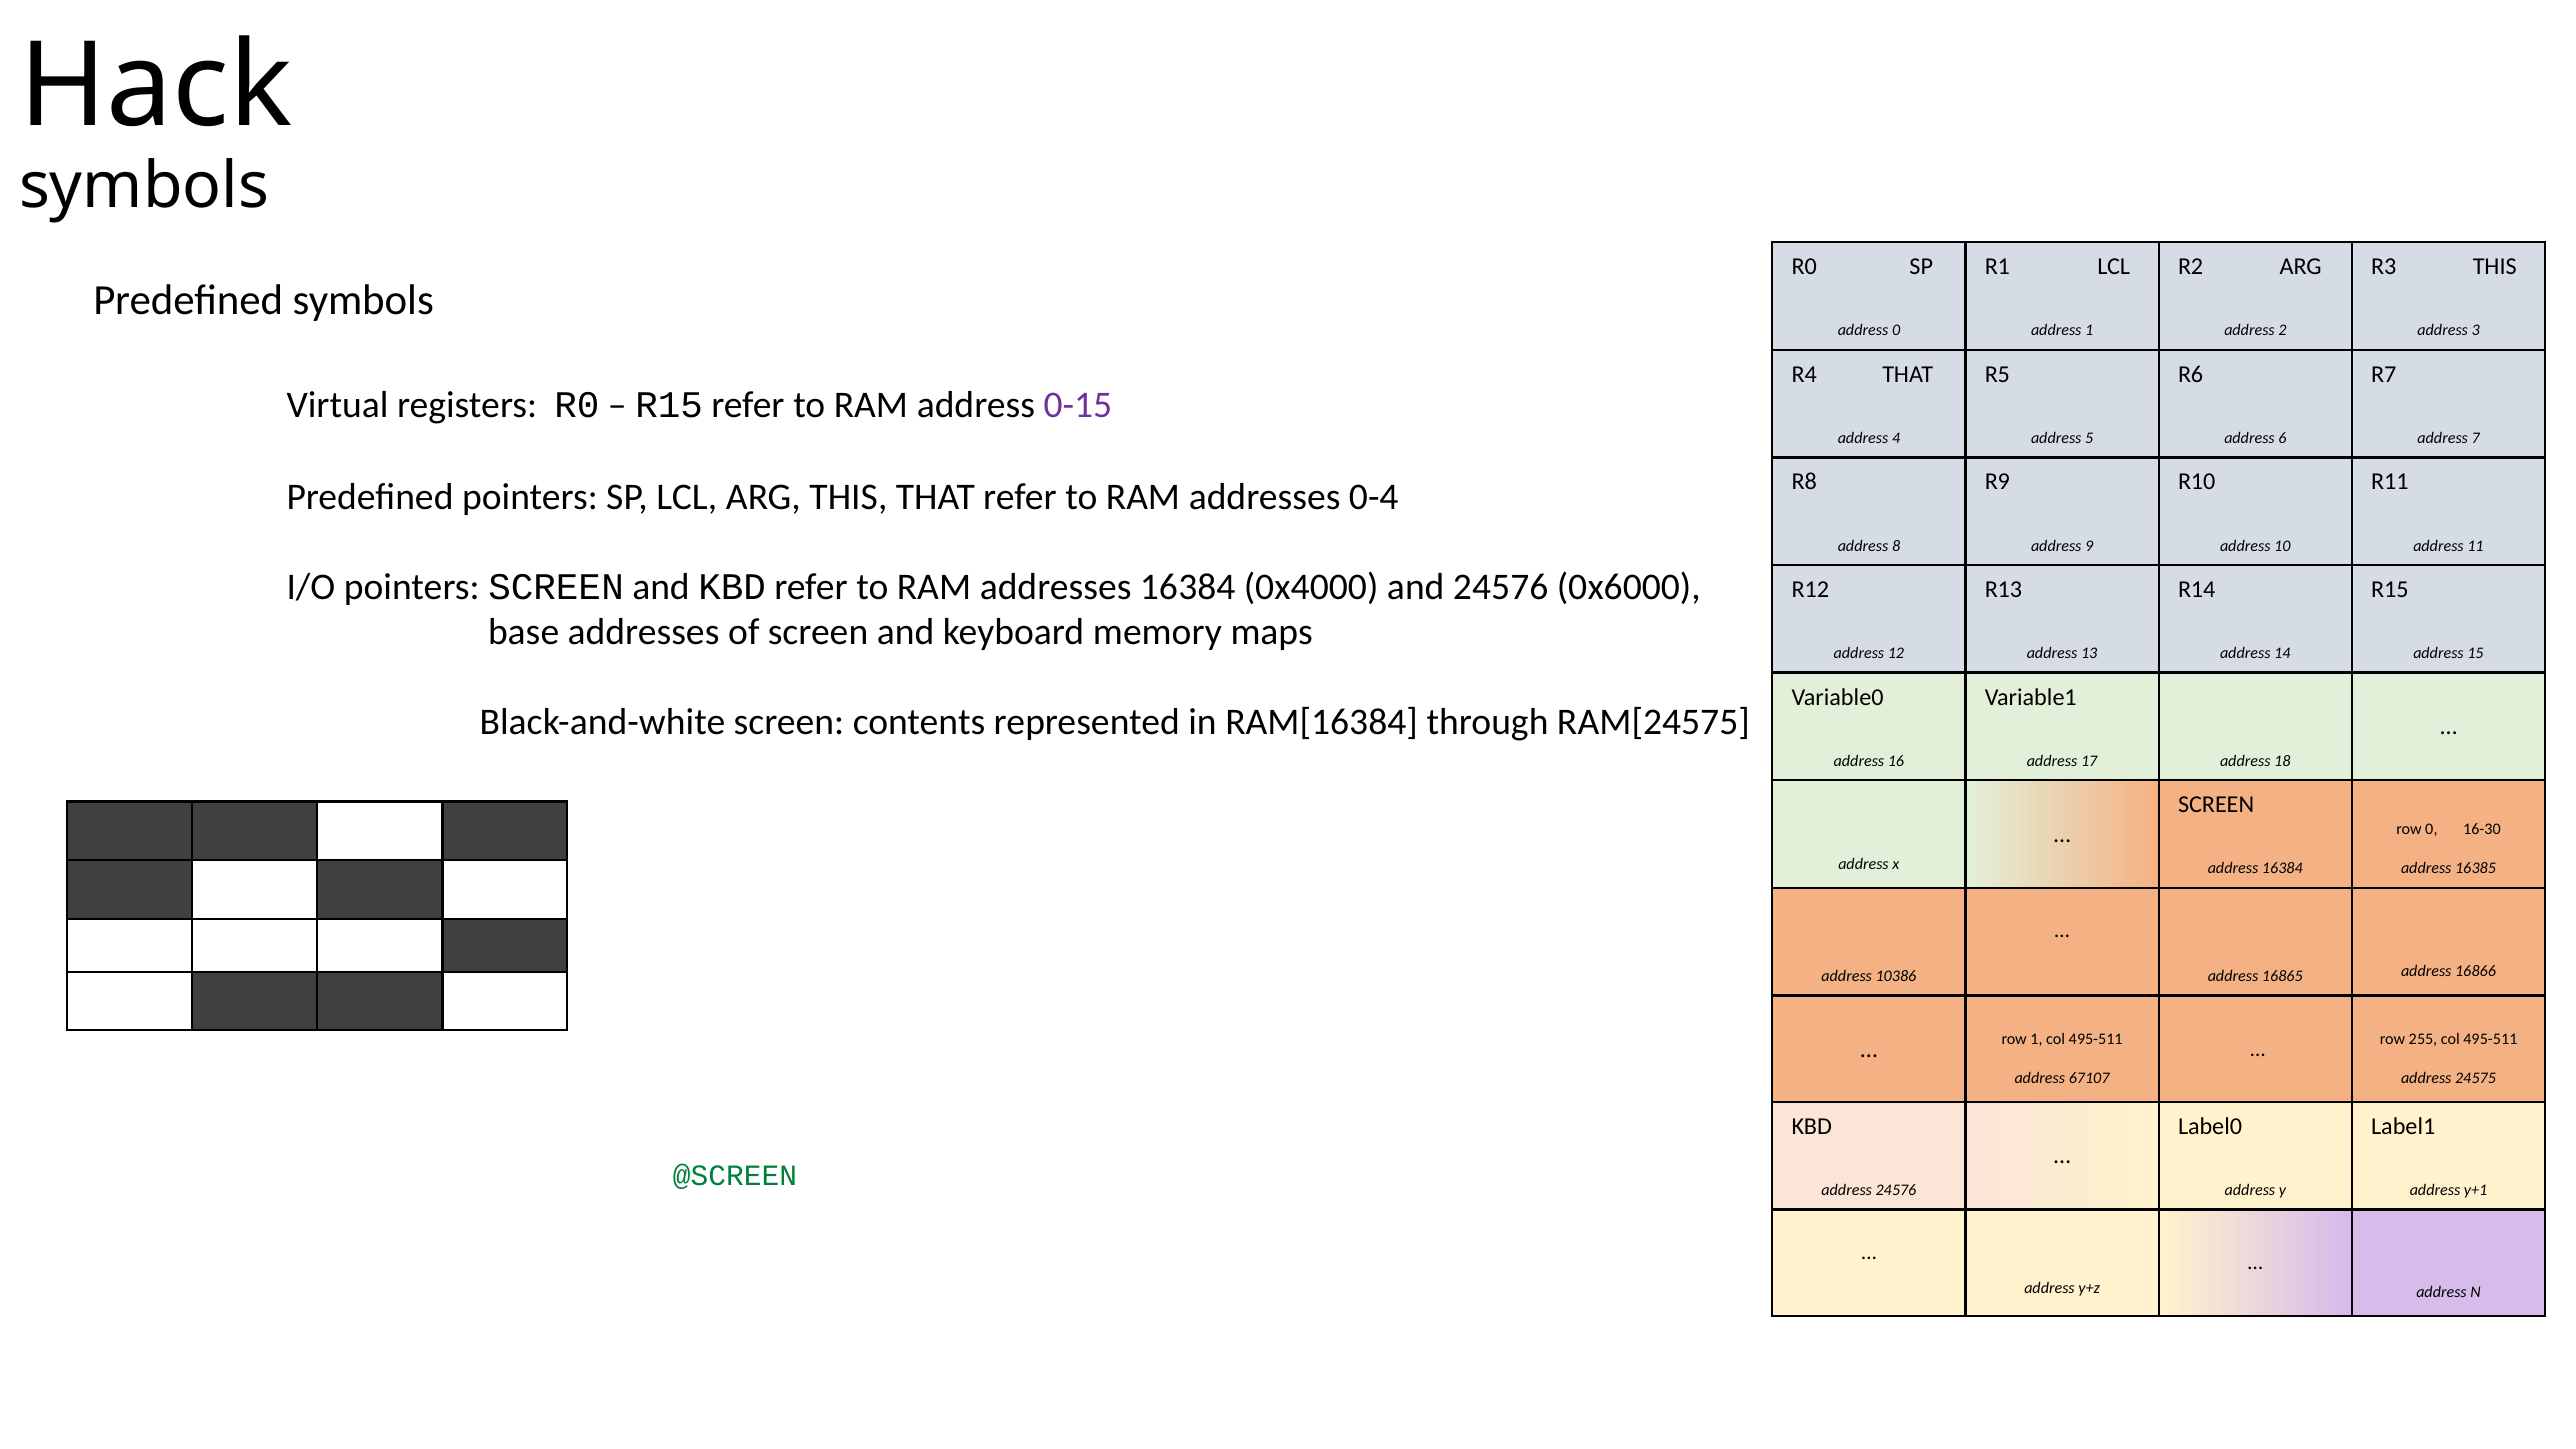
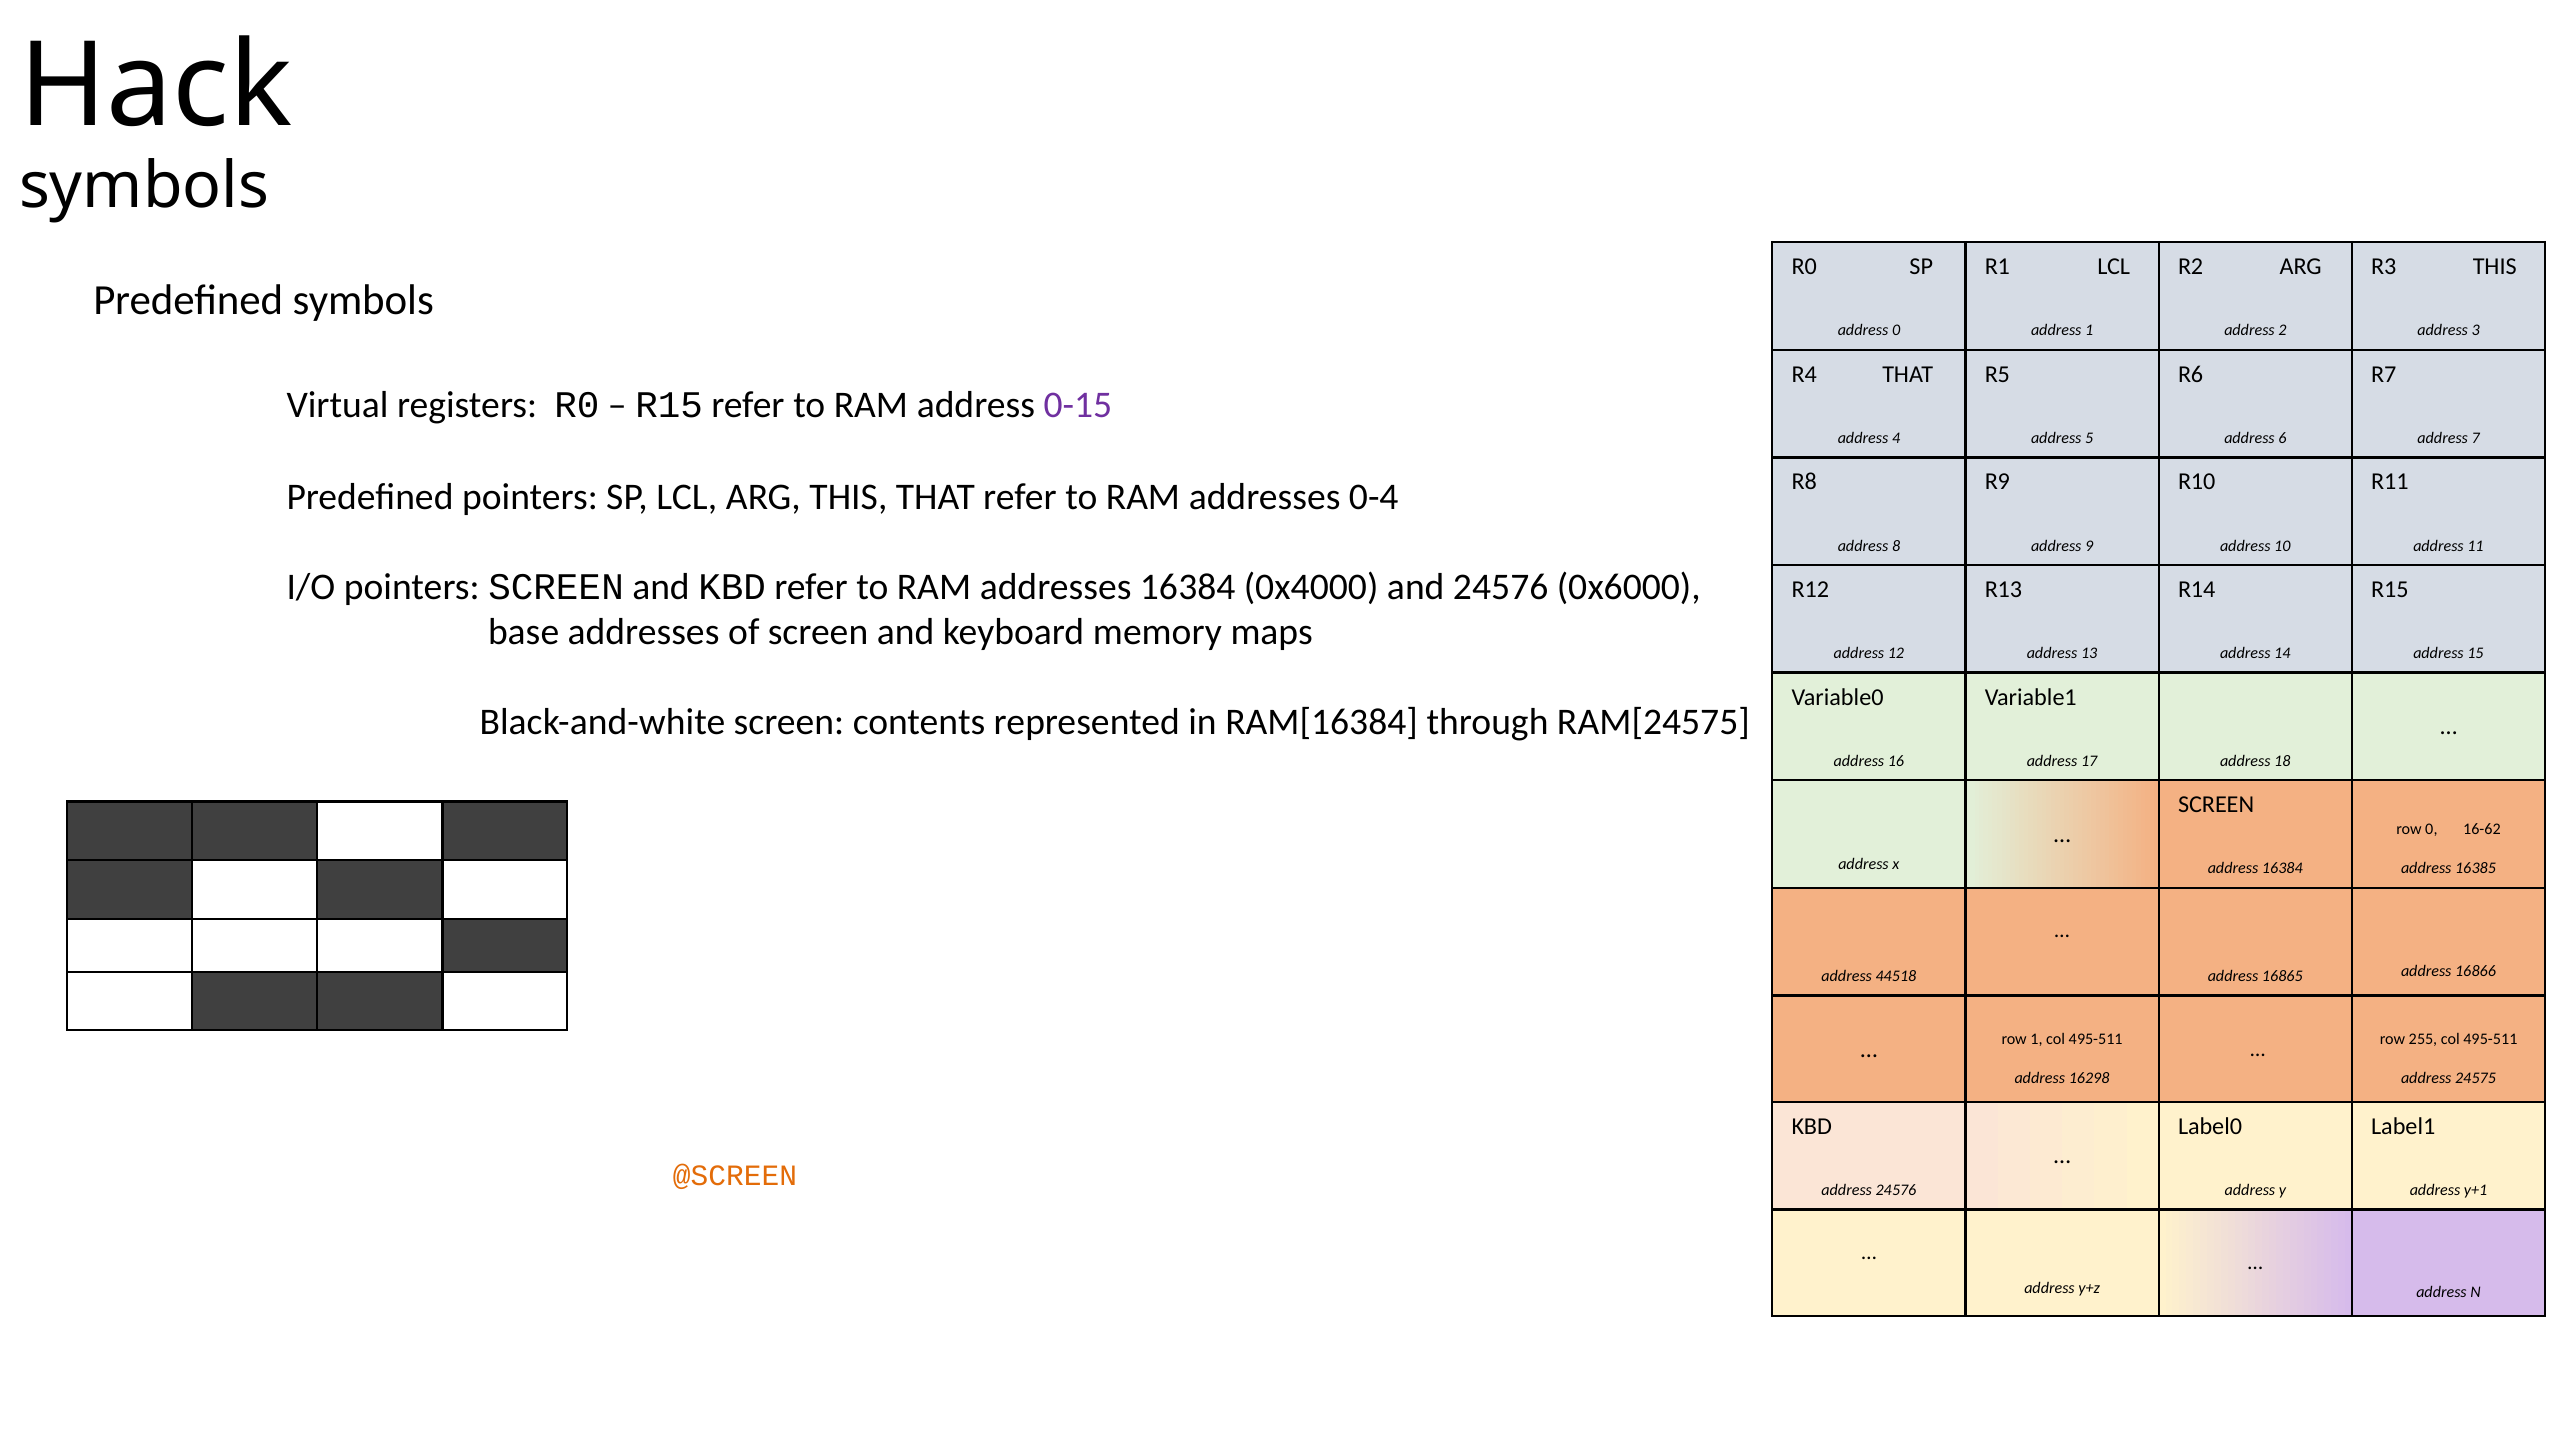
16-30: 16-30 -> 16-62 (2482, 829)
10386: 10386 -> 44518 (1896, 976)
67107: 67107 -> 16298 (2089, 1078)
@SCREEN colour: green -> orange (735, 1176)
